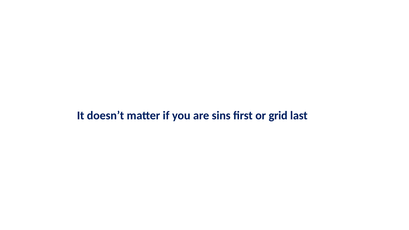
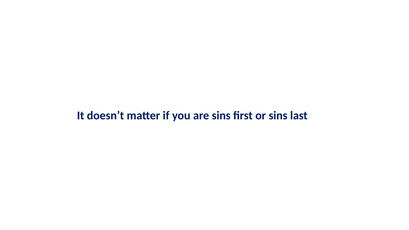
or grid: grid -> sins (278, 116)
